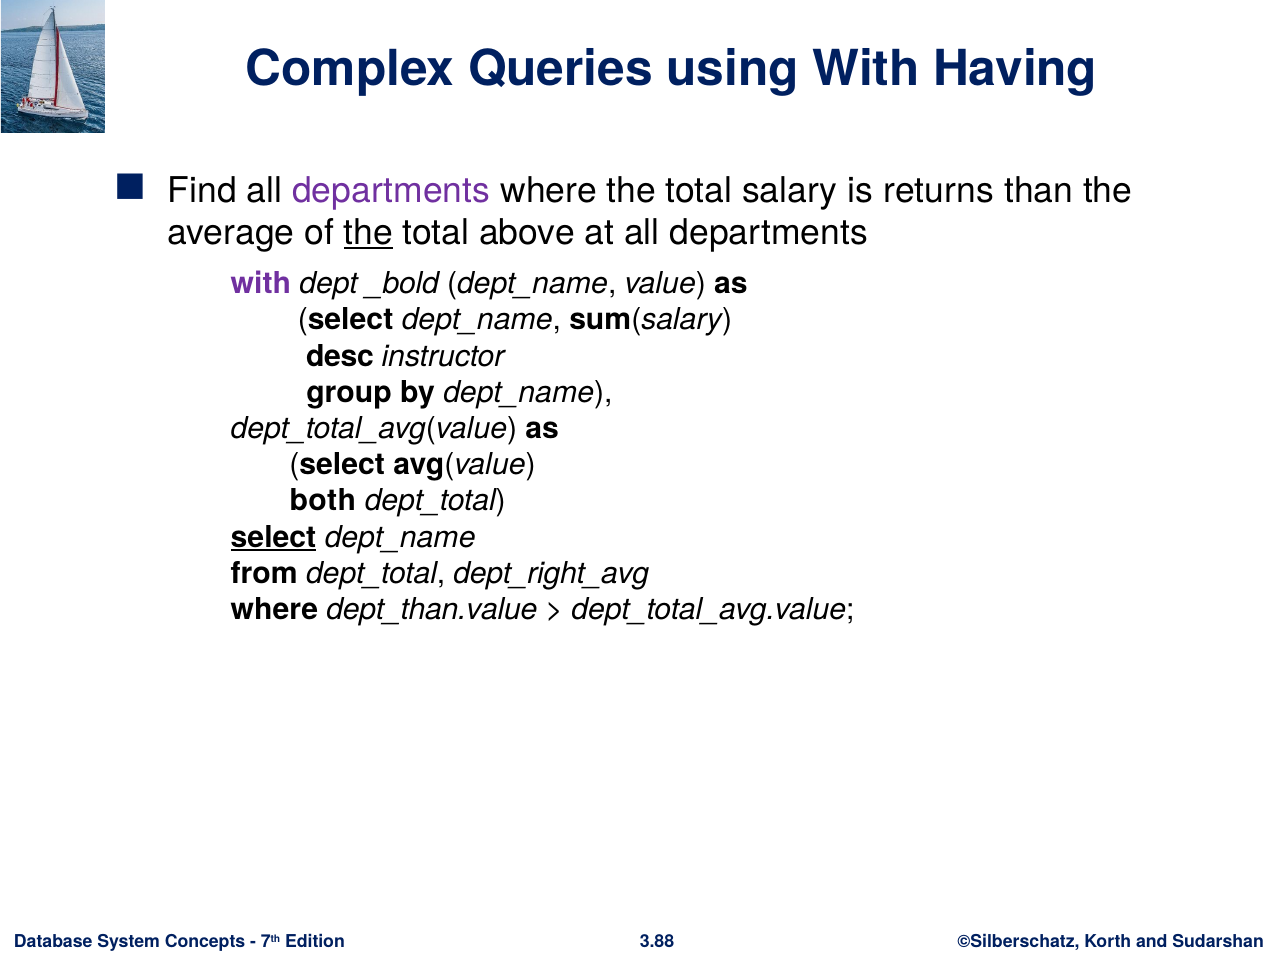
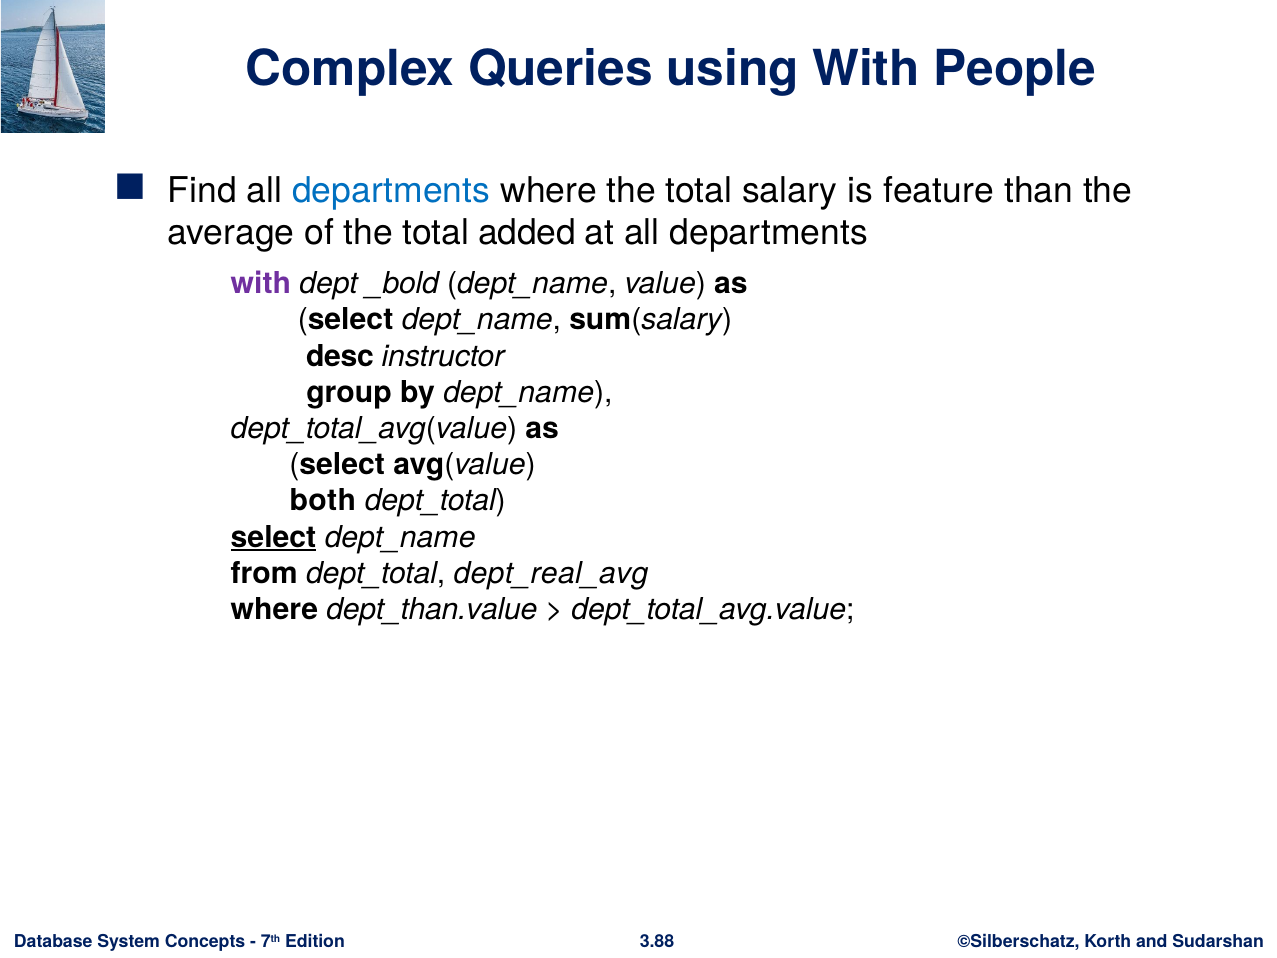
Having: Having -> People (1015, 69)
departments colour: purple -> blue (391, 190)
returns: returns -> feature (939, 190)
the underline: present -> none (368, 233)
above: above -> added (527, 233)
dept_right_avg: dept_right_avg -> dept_real_avg (551, 573)
